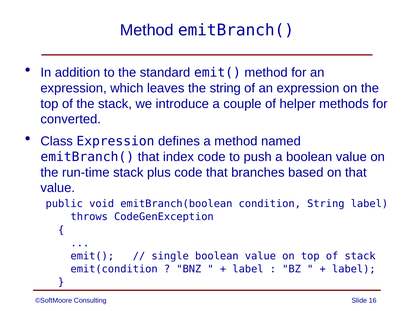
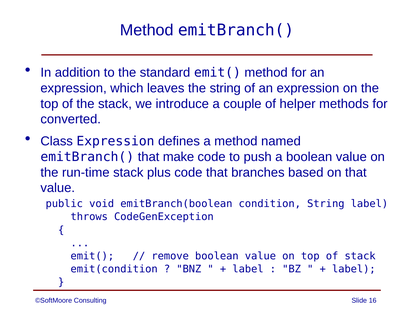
index: index -> make (179, 157)
single: single -> remove (170, 256)
